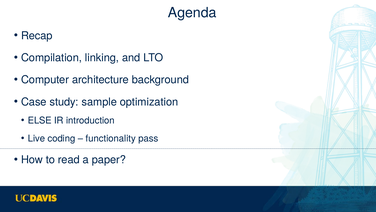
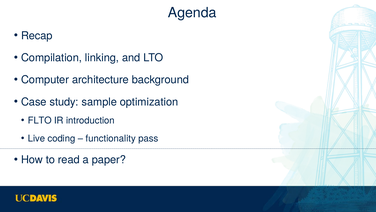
ELSE: ELSE -> FLTO (40, 120)
